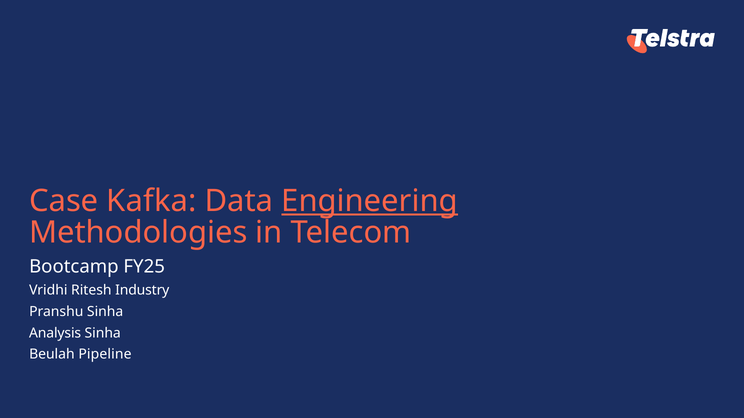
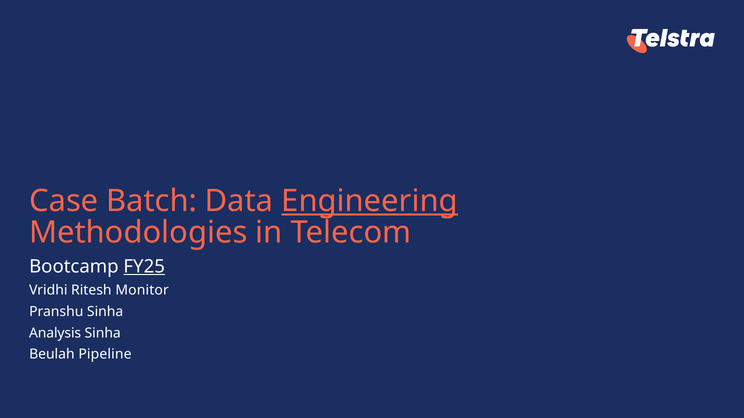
Kafka: Kafka -> Batch (152, 201)
FY25 underline: none -> present (144, 267)
Industry: Industry -> Monitor (142, 291)
